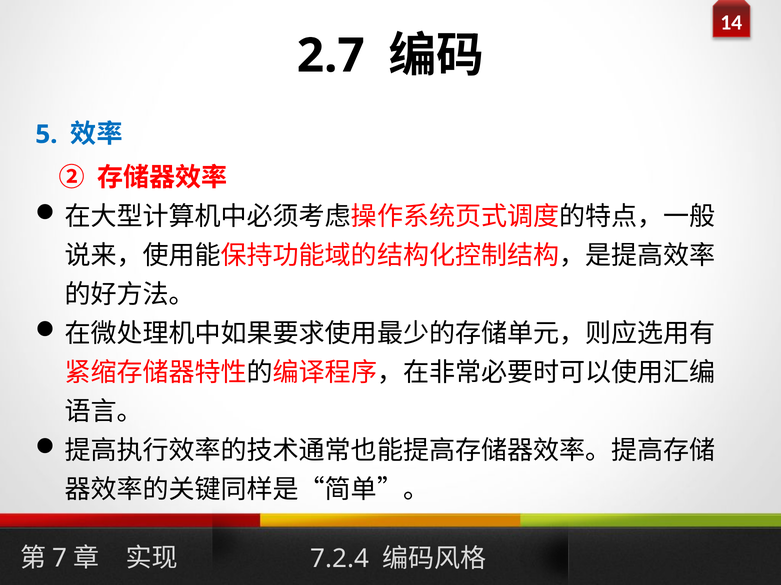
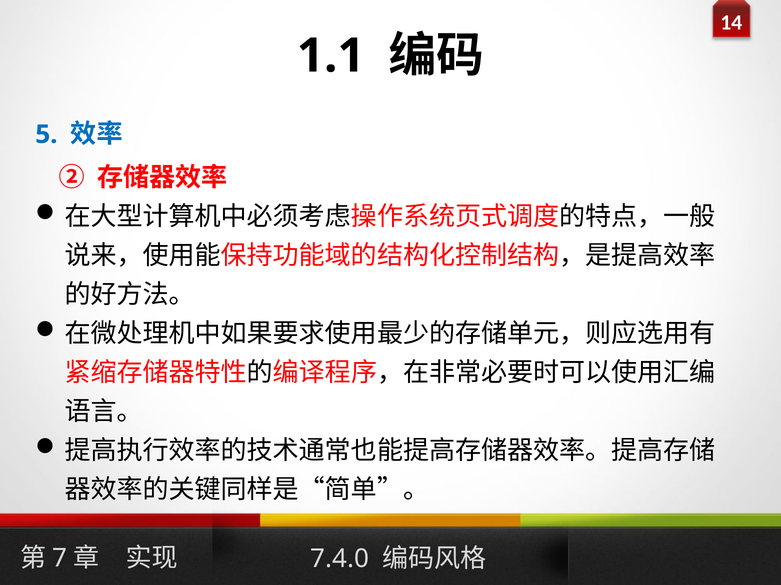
2.7: 2.7 -> 1.1 (331, 56)
7.2.4: 7.2.4 -> 7.4.0 (340, 560)
